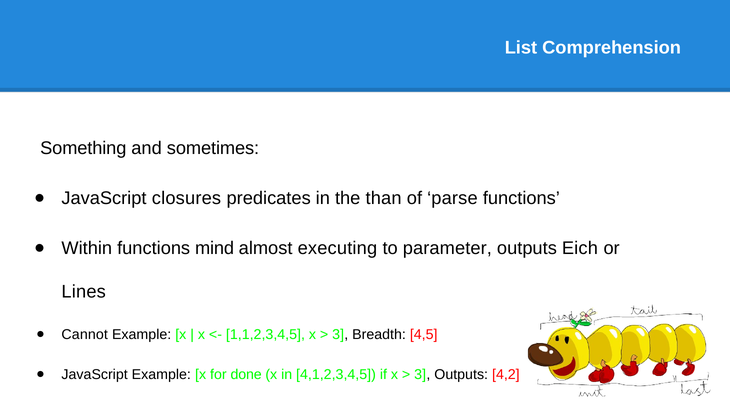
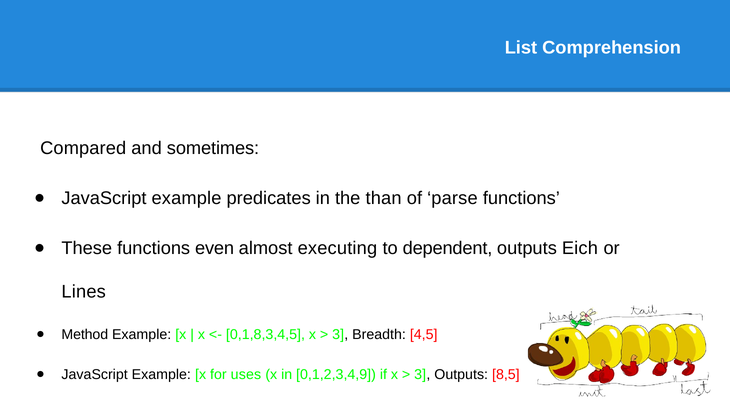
Something: Something -> Compared (83, 148)
closures: closures -> example (186, 198)
Within: Within -> These (87, 248)
mind: mind -> even (215, 248)
parameter: parameter -> dependent (447, 248)
Cannot: Cannot -> Method (85, 334)
1,1,2,3,4,5: 1,1,2,3,4,5 -> 0,1,8,3,4,5 (265, 334)
done: done -> uses (246, 374)
4,1,2,3,4,5: 4,1,2,3,4,5 -> 0,1,2,3,4,9 (336, 374)
4,2: 4,2 -> 8,5 (506, 374)
